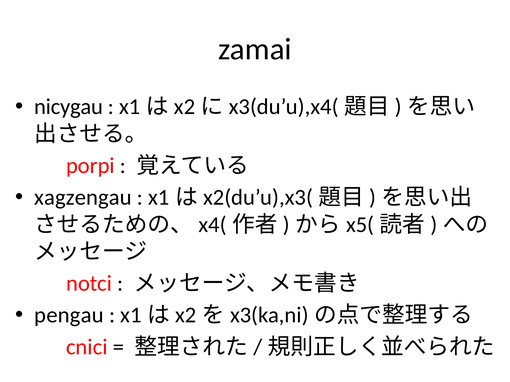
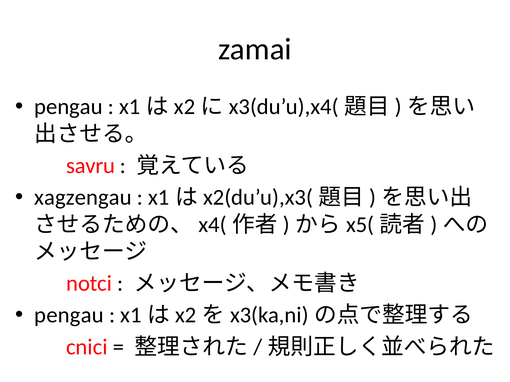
nicygau: nicygau -> pengau (68, 107)
porpi: porpi -> savru (91, 166)
